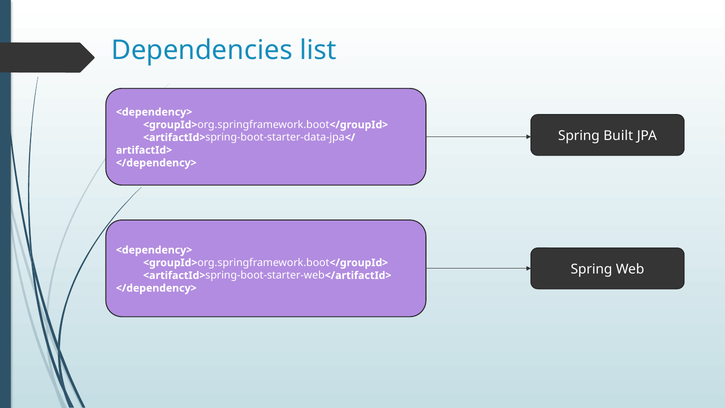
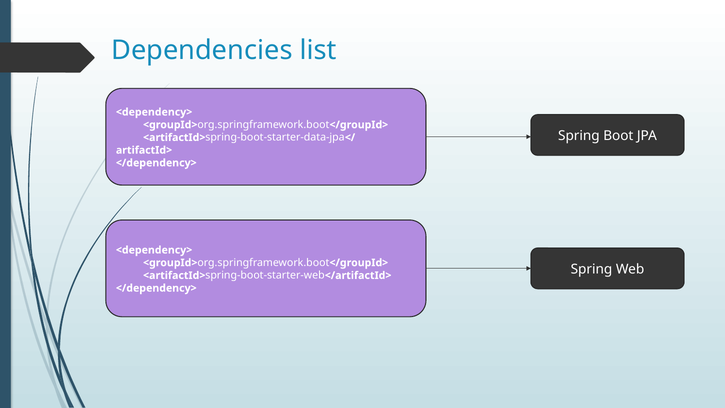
Built: Built -> Boot (618, 136)
